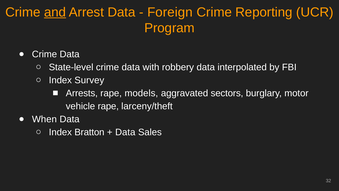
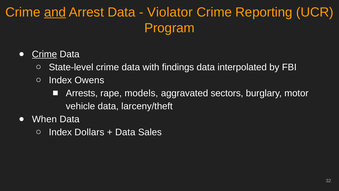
Foreign: Foreign -> Violator (170, 12)
Crime underline: none -> present (44, 54)
robbery: robbery -> findings (178, 67)
Survey: Survey -> Owens (89, 80)
vehicle rape: rape -> data (108, 106)
Bratton: Bratton -> Dollars (89, 132)
